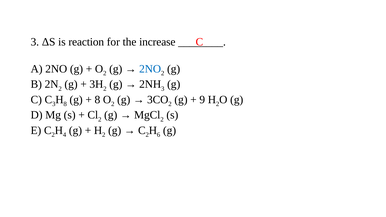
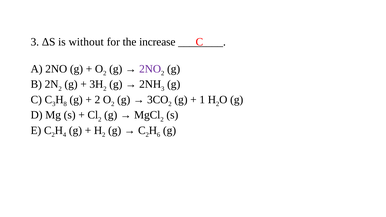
reaction: reaction -> without (86, 42)
2NO colour: blue -> purple (150, 69)
8: 8 -> 2 (97, 100)
9: 9 -> 1 (202, 100)
